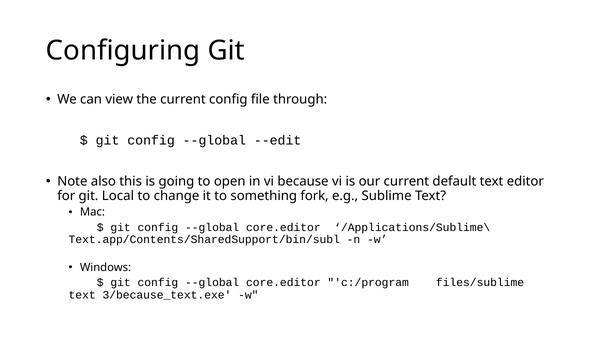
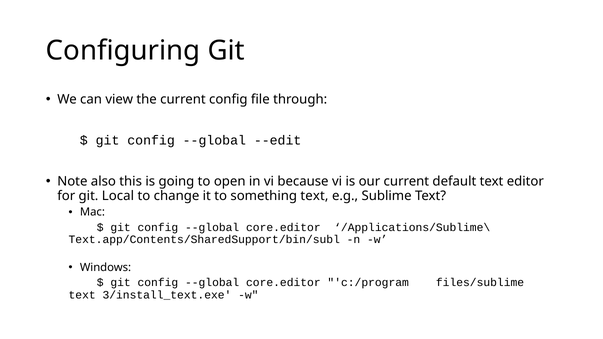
something fork: fork -> text (314, 196)
3/because_text.exe: 3/because_text.exe -> 3/install_text.exe (167, 295)
